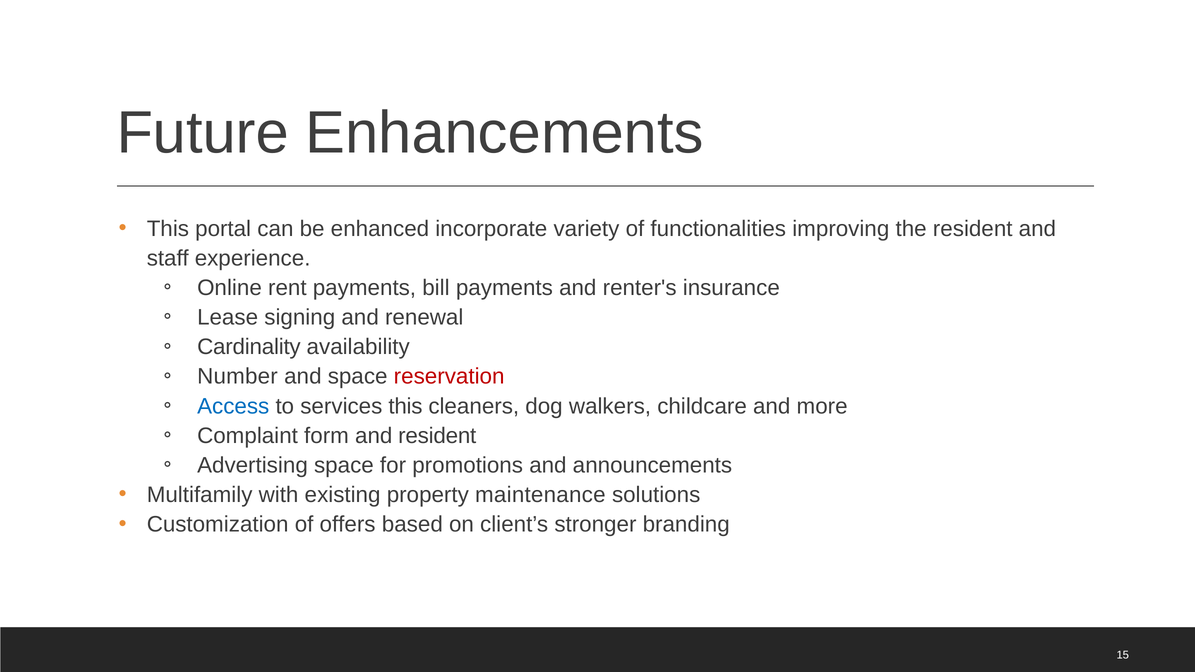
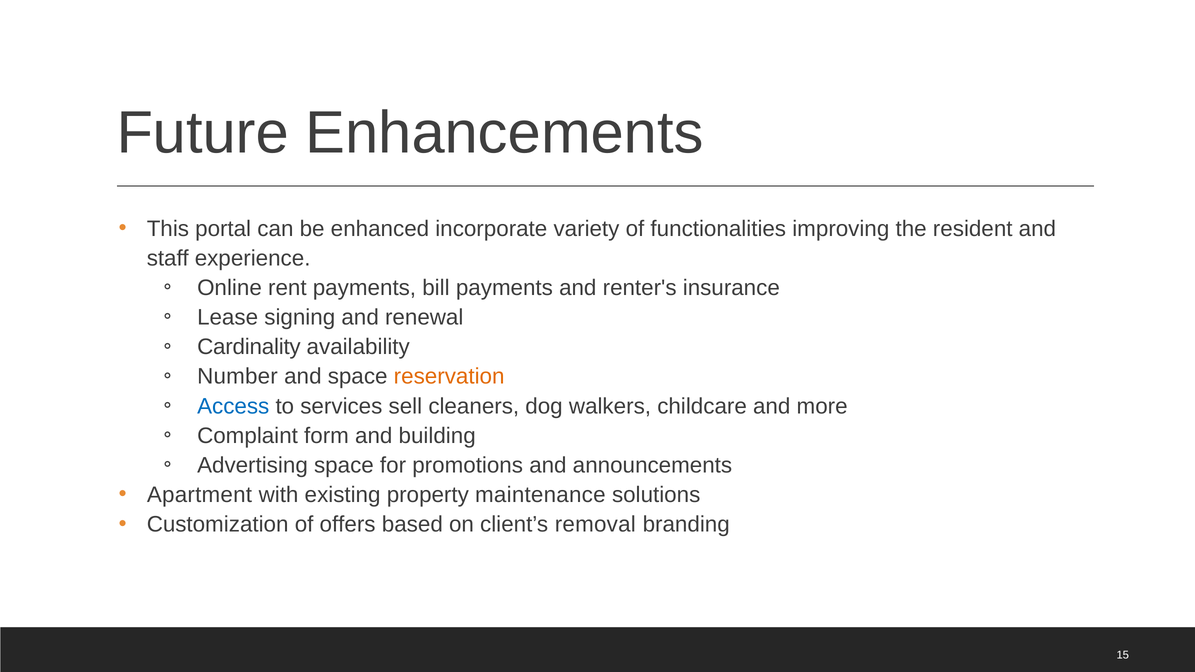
reservation colour: red -> orange (449, 377)
services this: this -> sell (405, 406)
and resident: resident -> building (437, 436)
Multifamily: Multifamily -> Apartment (199, 495)
stronger: stronger -> removal (595, 524)
